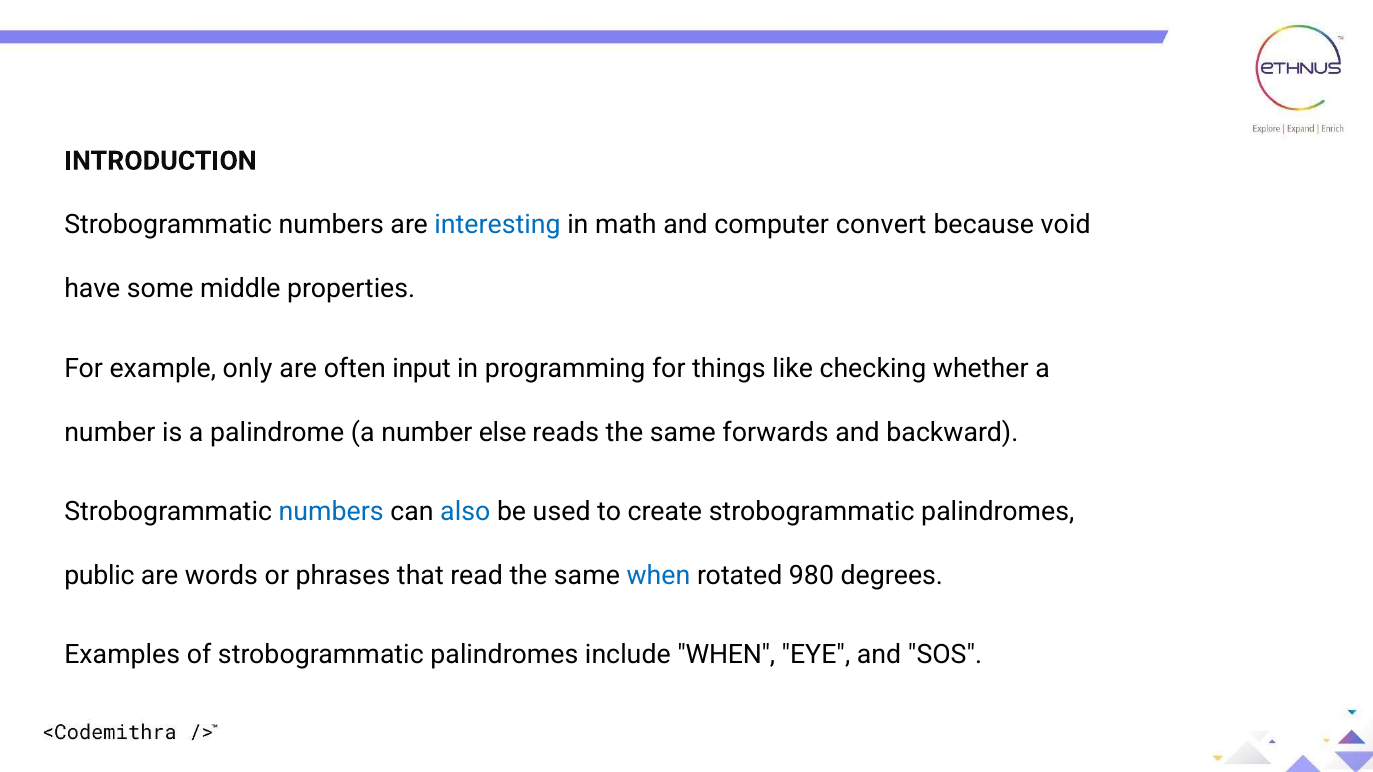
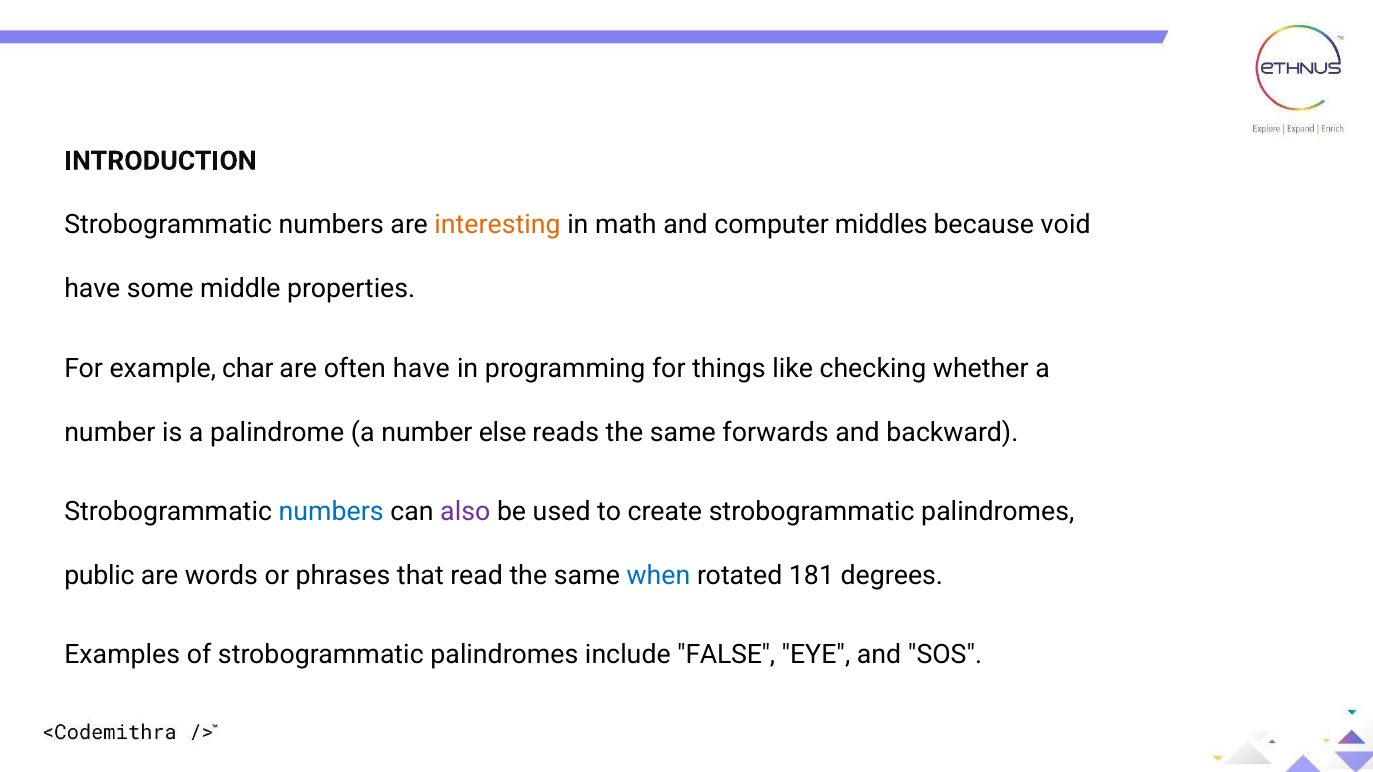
interesting colour: blue -> orange (498, 225)
convert: convert -> middles (881, 225)
only: only -> char (248, 369)
often input: input -> have (421, 369)
also colour: blue -> purple (465, 512)
980: 980 -> 181 (811, 576)
include WHEN: WHEN -> FALSE (726, 655)
